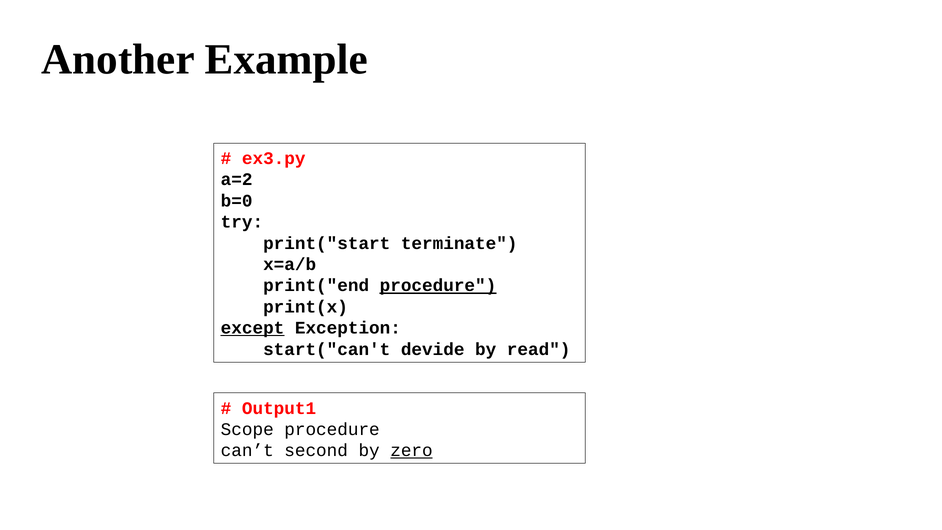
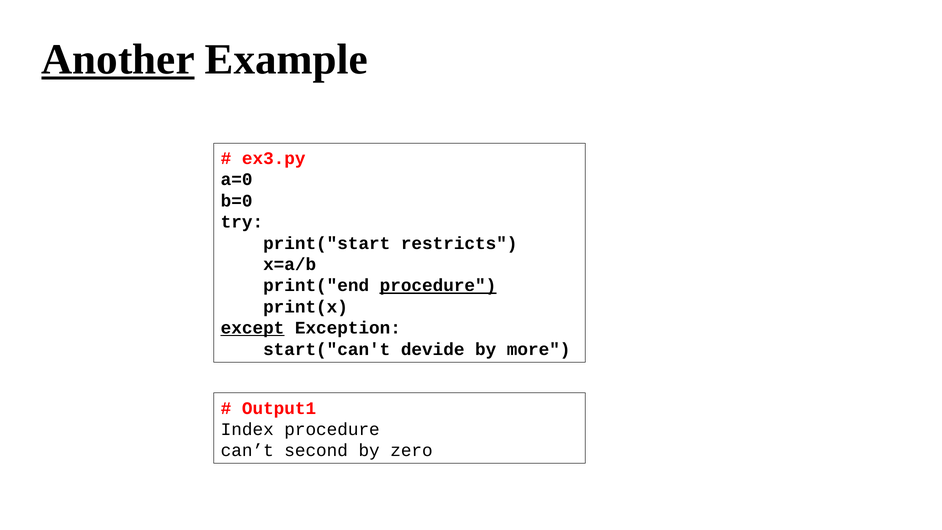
Another underline: none -> present (118, 59)
a=2: a=2 -> a=0 (237, 180)
terminate: terminate -> restricts (459, 243)
read: read -> more (539, 349)
Scope: Scope -> Index (247, 429)
zero underline: present -> none (411, 450)
